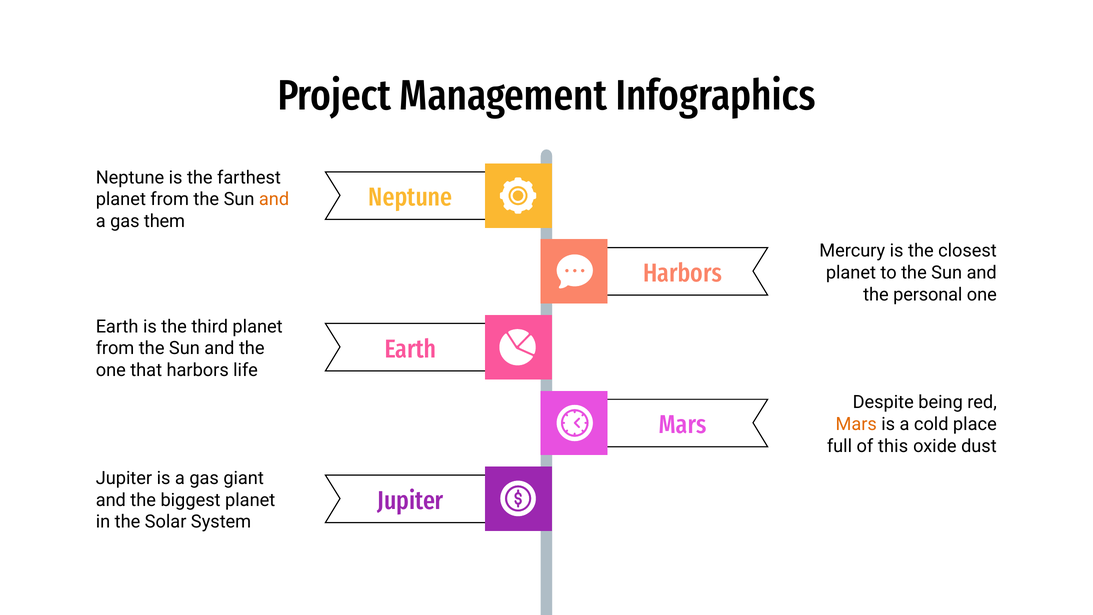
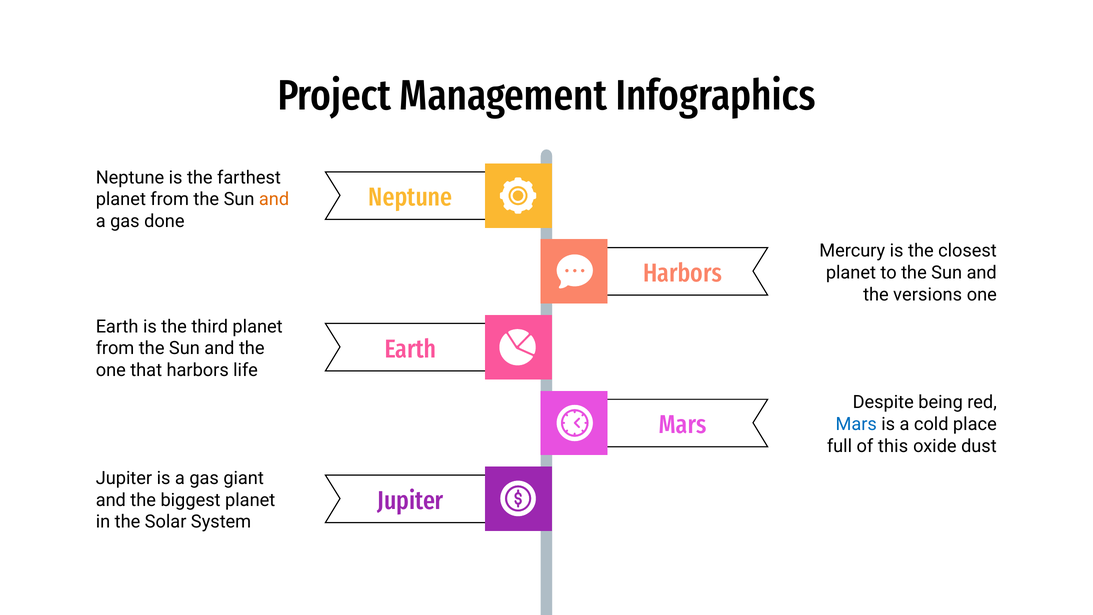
them: them -> done (164, 221)
personal: personal -> versions (928, 294)
Mars colour: orange -> blue (856, 424)
